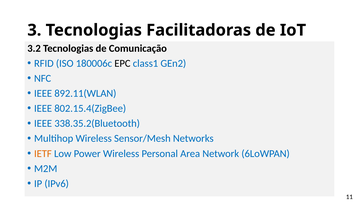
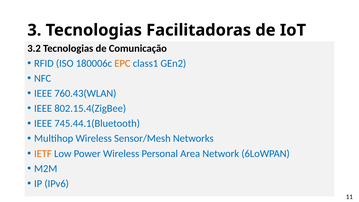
EPC colour: black -> orange (122, 63)
892.11(WLAN: 892.11(WLAN -> 760.43(WLAN (85, 93)
338.35.2(Bluetooth: 338.35.2(Bluetooth -> 745.44.1(Bluetooth (97, 123)
